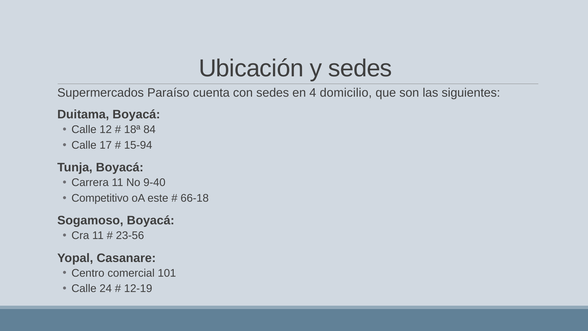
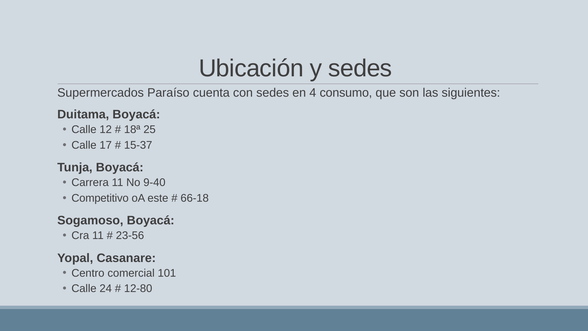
domicilio: domicilio -> consumo (346, 93)
84: 84 -> 25 (150, 129)
15-94: 15-94 -> 15-37 (138, 145)
12-19: 12-19 -> 12-80 (138, 288)
